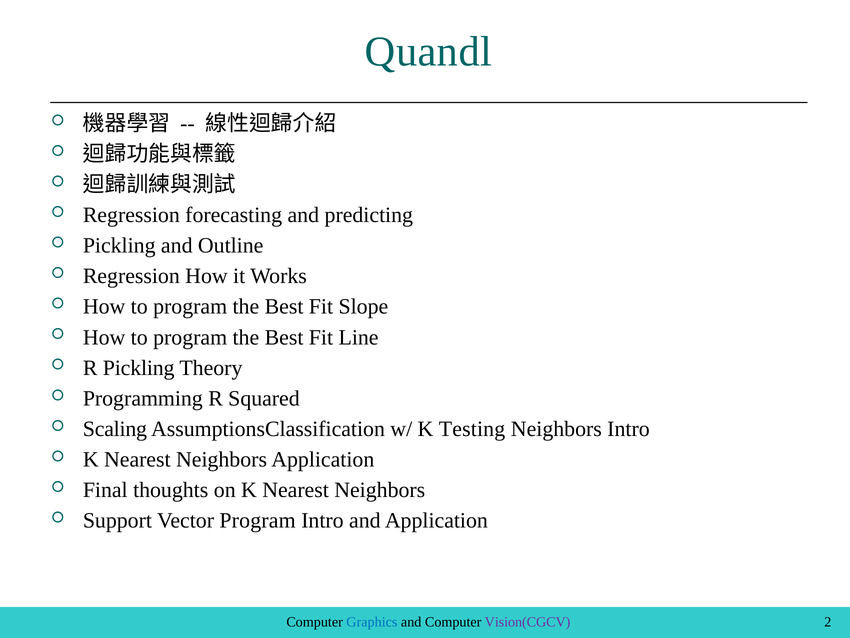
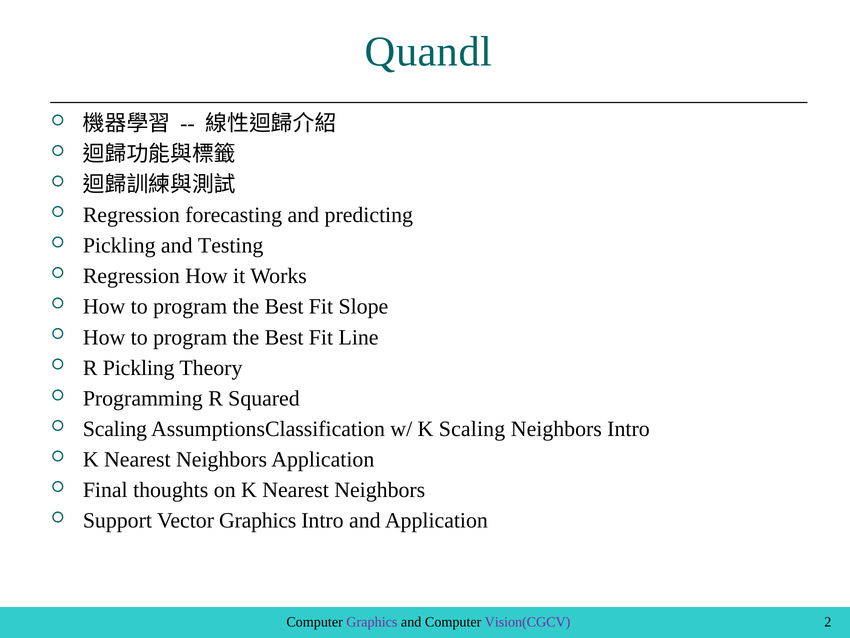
Outline: Outline -> Testing (231, 245)
K Testing: Testing -> Scaling (472, 429)
Vector Program: Program -> Graphics (258, 520)
Graphics colour: blue -> purple (372, 622)
